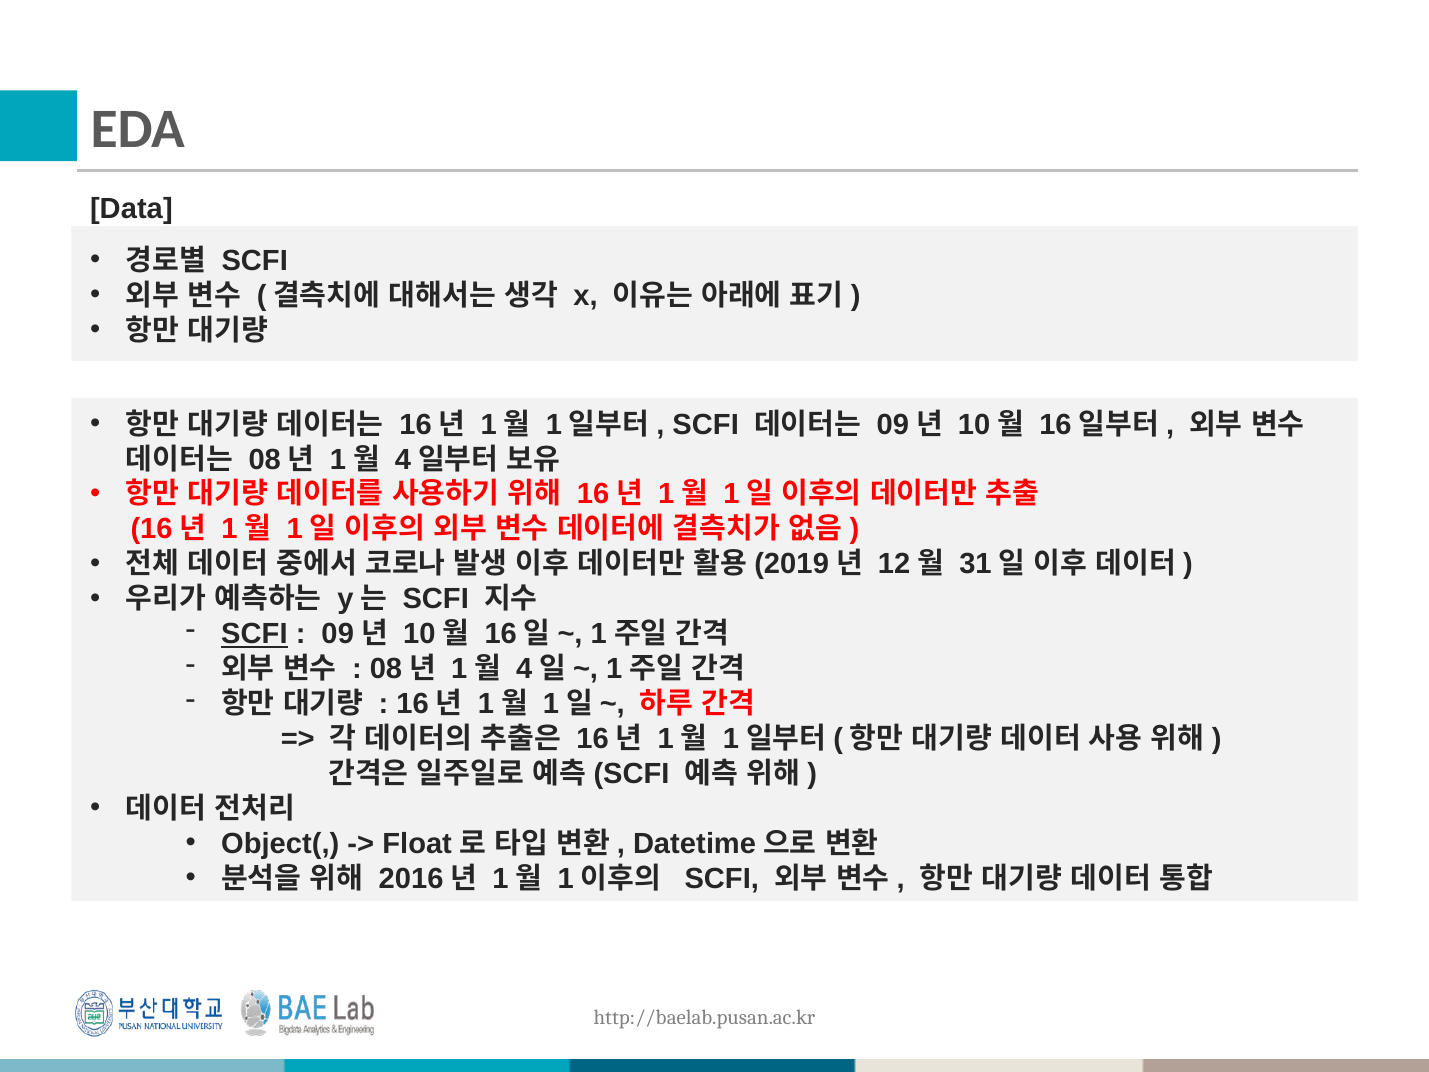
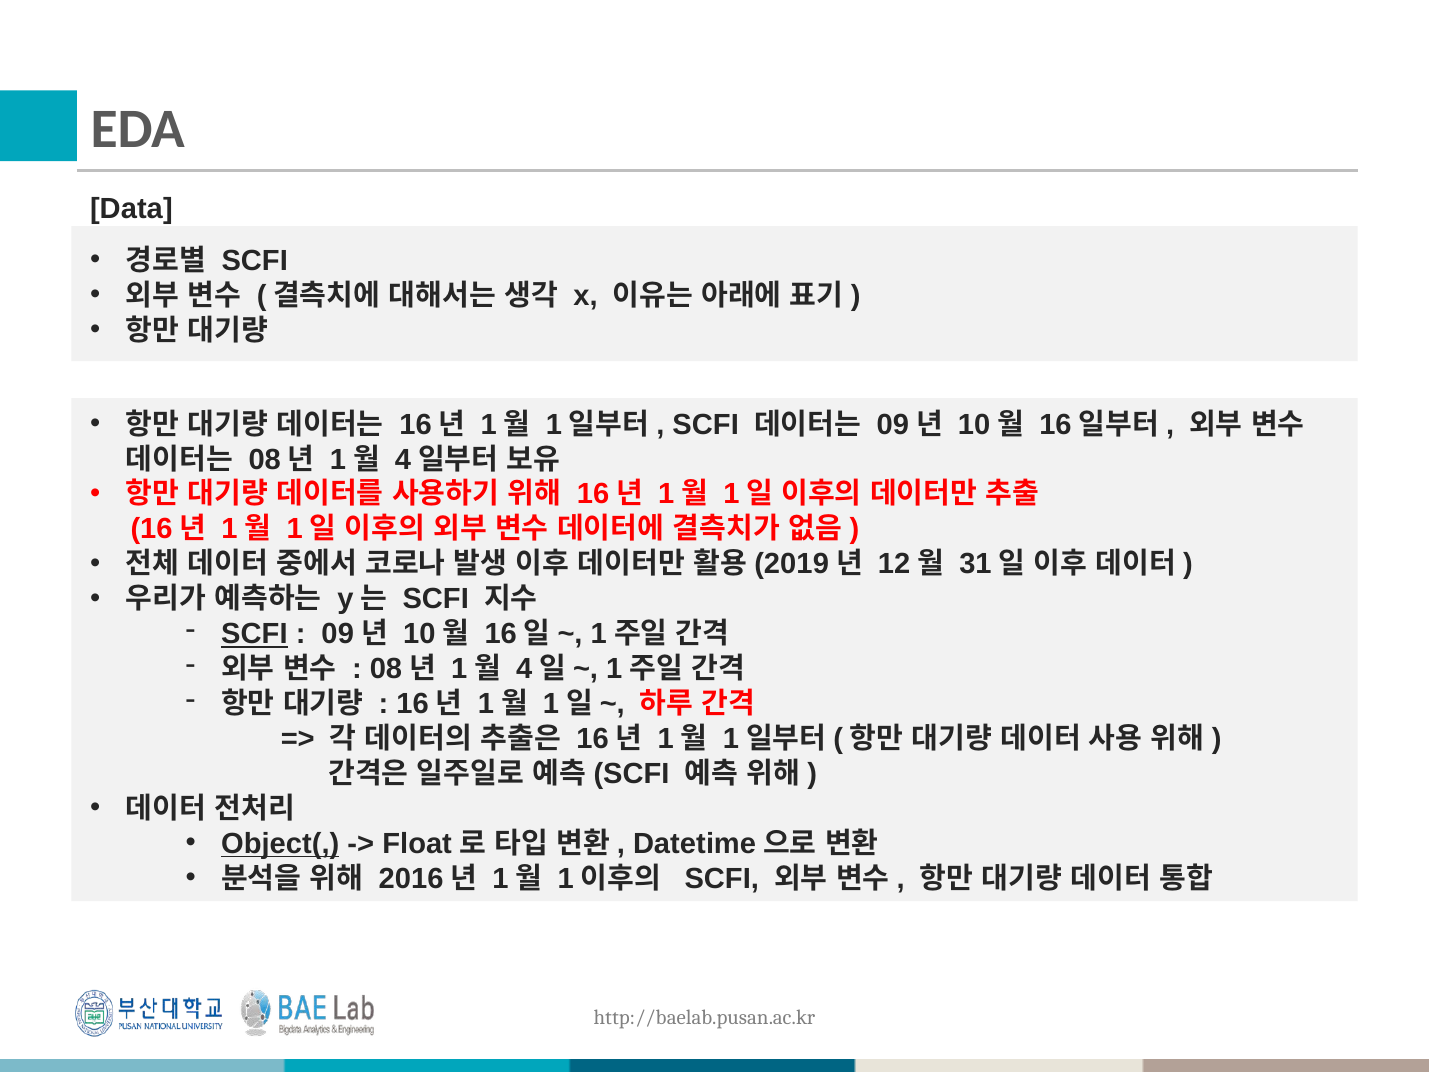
Object( underline: none -> present (280, 844)
